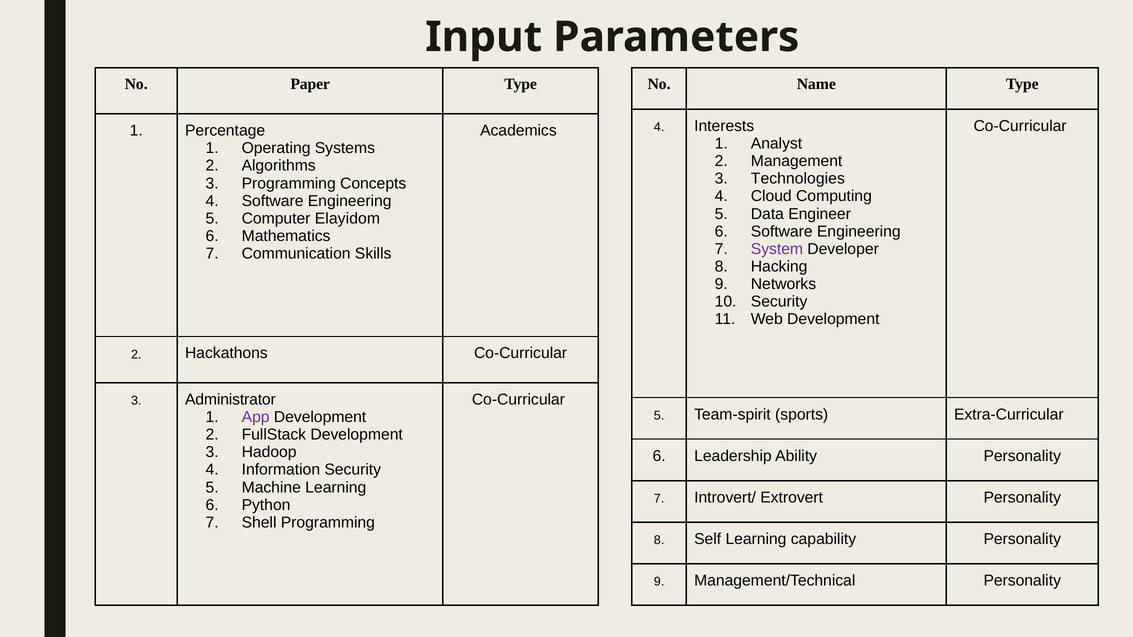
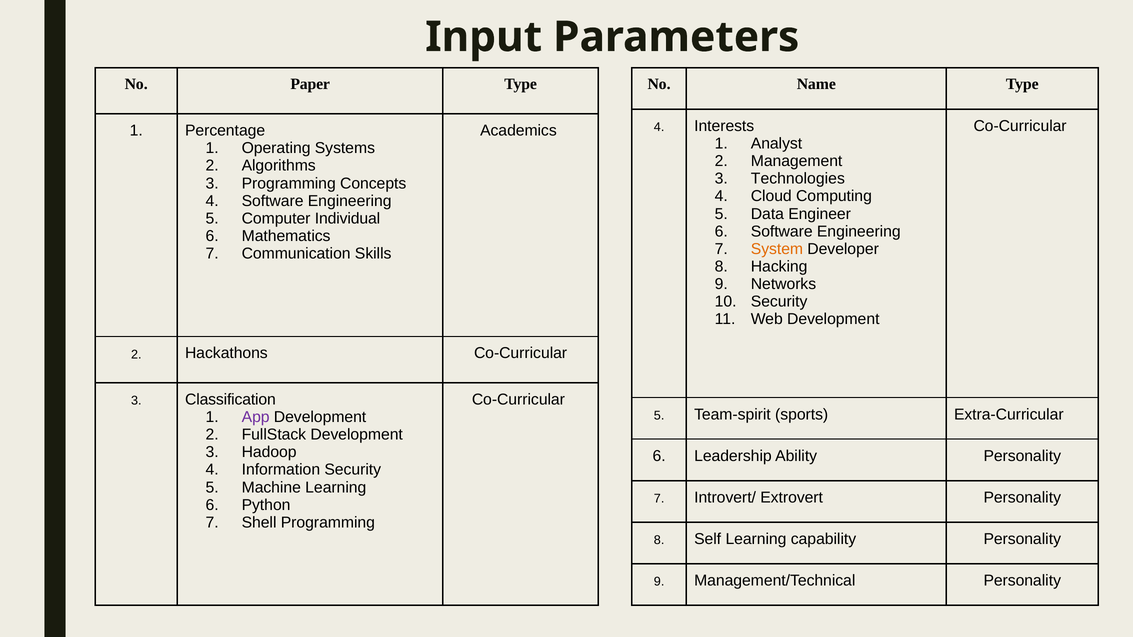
Elayidom: Elayidom -> Individual (348, 219)
System colour: purple -> orange (777, 249)
Administrator: Administrator -> Classification (230, 400)
